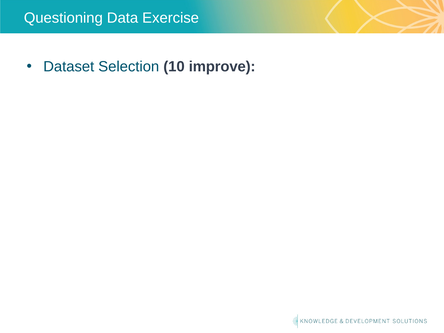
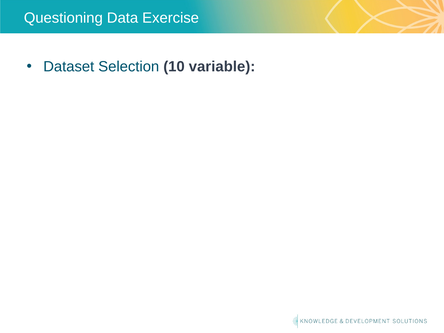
improve: improve -> variable (222, 67)
